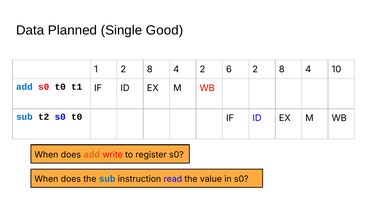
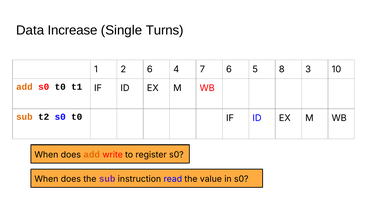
Planned: Planned -> Increase (73, 30)
Good: Good -> Turns (165, 30)
1 2 8: 8 -> 6 (150, 69)
4 2: 2 -> 7 (202, 69)
6 2: 2 -> 5 (255, 69)
4: 4 -> 3 (308, 69)
add colour: blue -> orange (24, 87)
sub colour: blue -> orange (24, 117)
sub colour: blue -> purple (107, 179)
